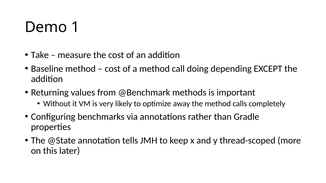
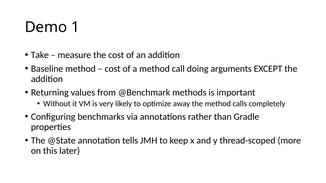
depending: depending -> arguments (231, 69)
